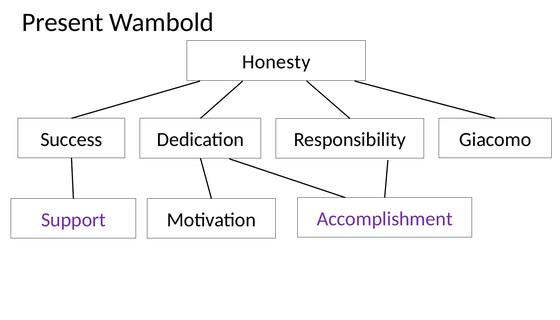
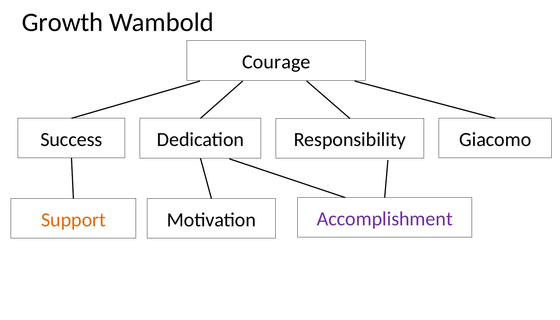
Present: Present -> Growth (63, 23)
Honesty: Honesty -> Courage (276, 62)
Support colour: purple -> orange (73, 220)
